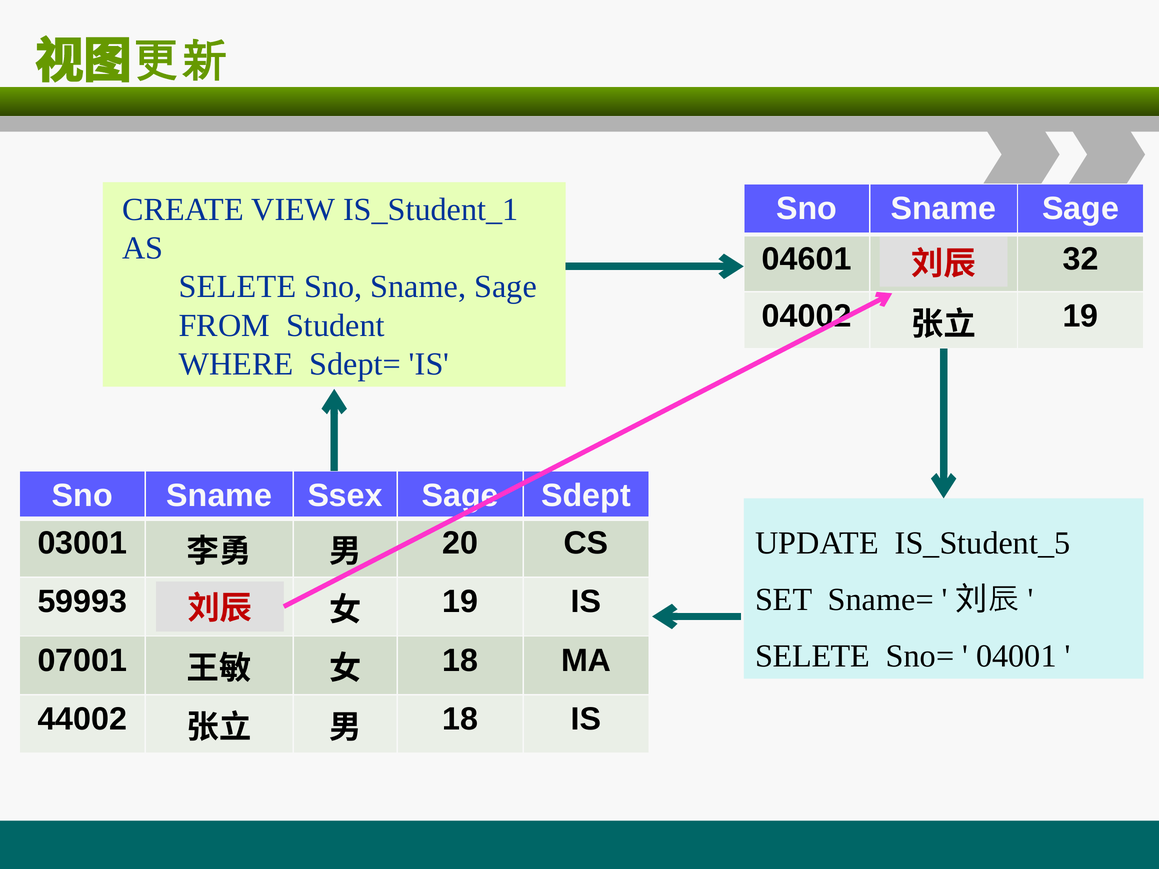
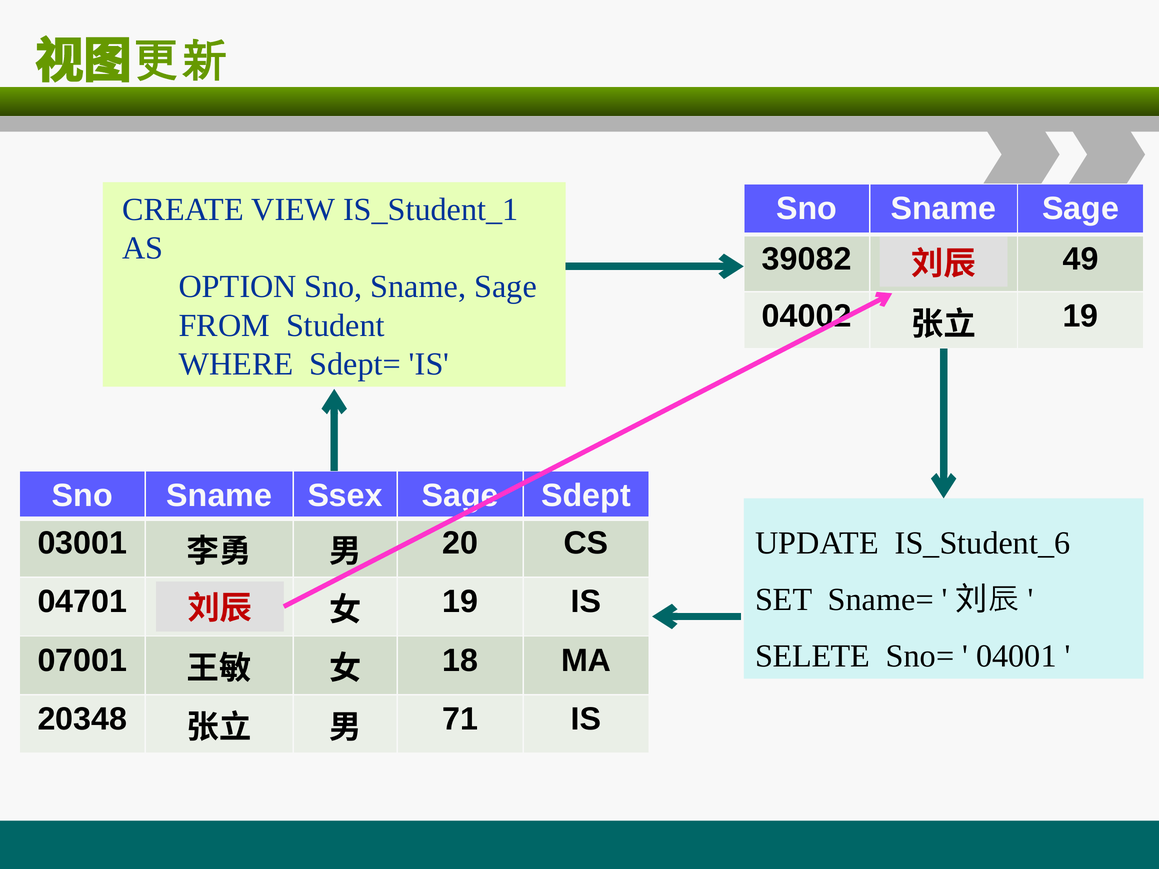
04601: 04601 -> 39082 (807, 259)
32: 32 -> 49 (1081, 259)
SELETE: SELETE -> OPTION (238, 287)
IS_Student_5: IS_Student_5 -> IS_Student_6 (983, 543)
59993: 59993 -> 04701 (82, 602)
44002: 44002 -> 20348 (82, 719)
18: 18 -> 71 (460, 719)
